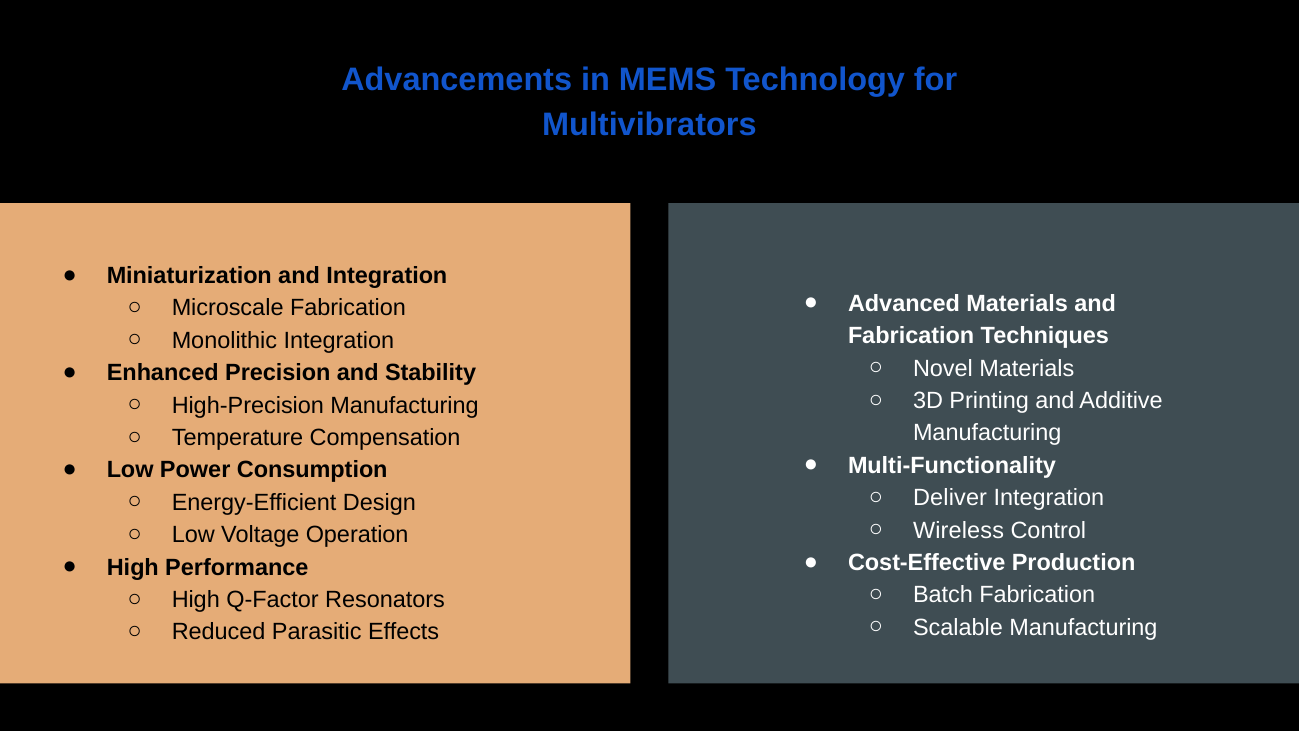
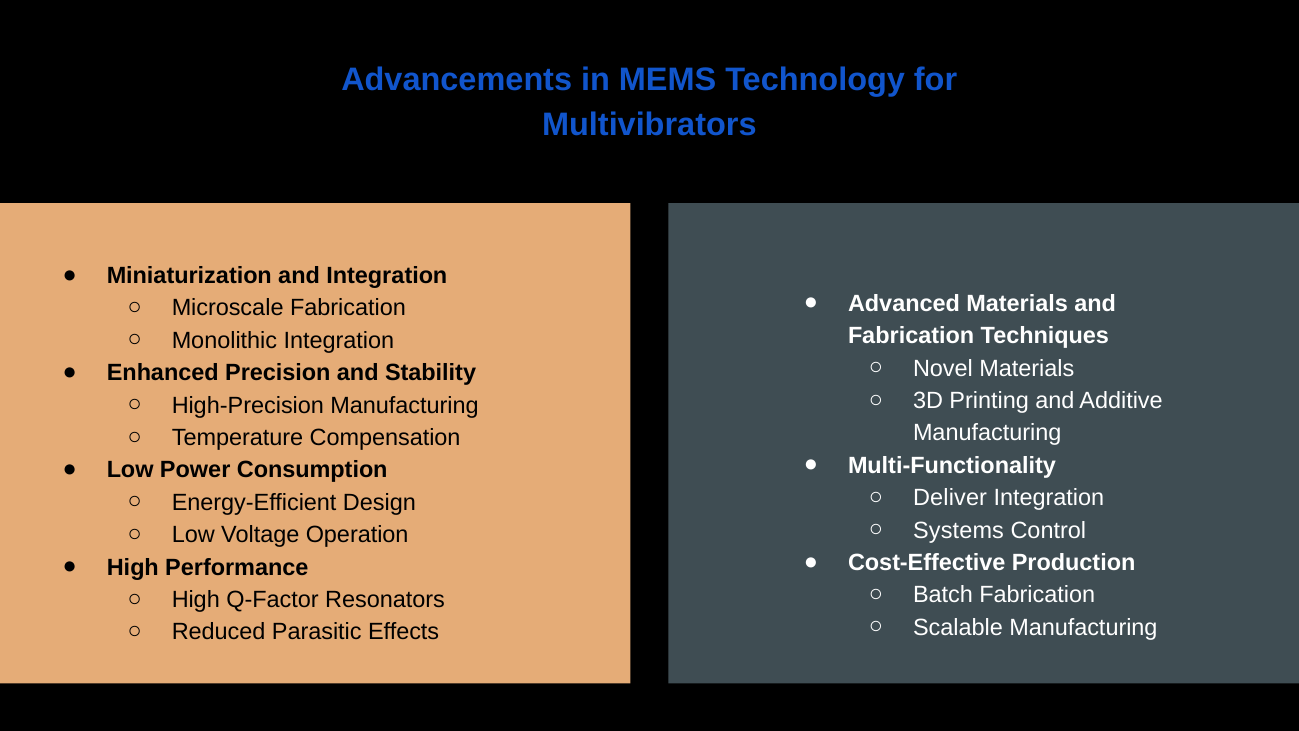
Wireless: Wireless -> Systems (959, 530)
